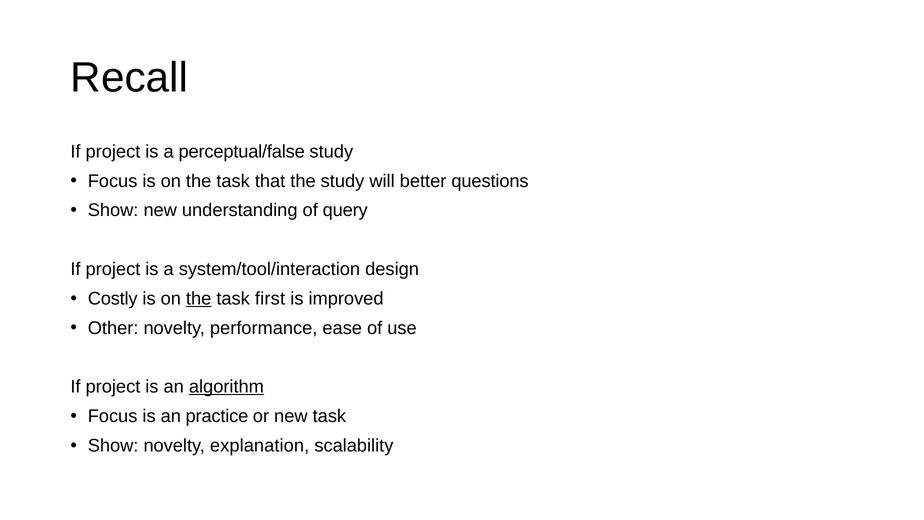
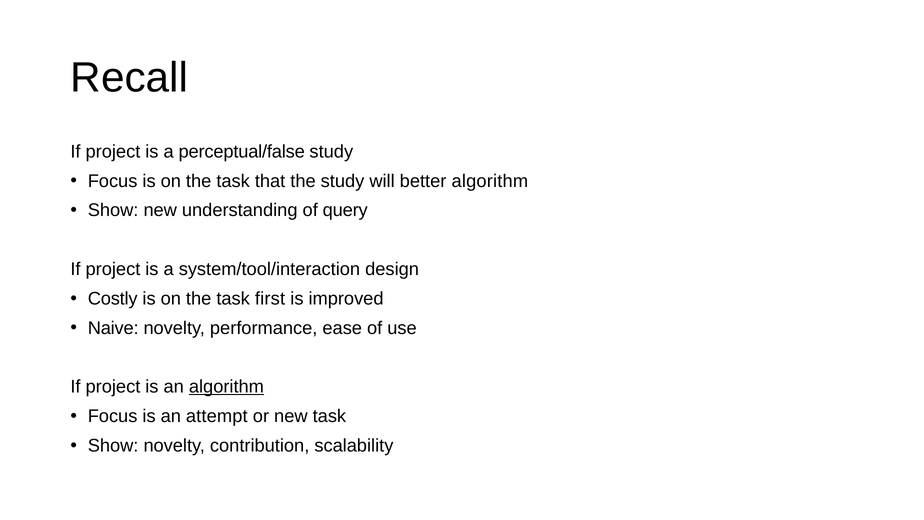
better questions: questions -> algorithm (490, 181)
the underline: present -> none (199, 298)
Other: Other -> Naive (113, 328)
practice: practice -> attempt (217, 416)
explanation: explanation -> contribution (260, 445)
